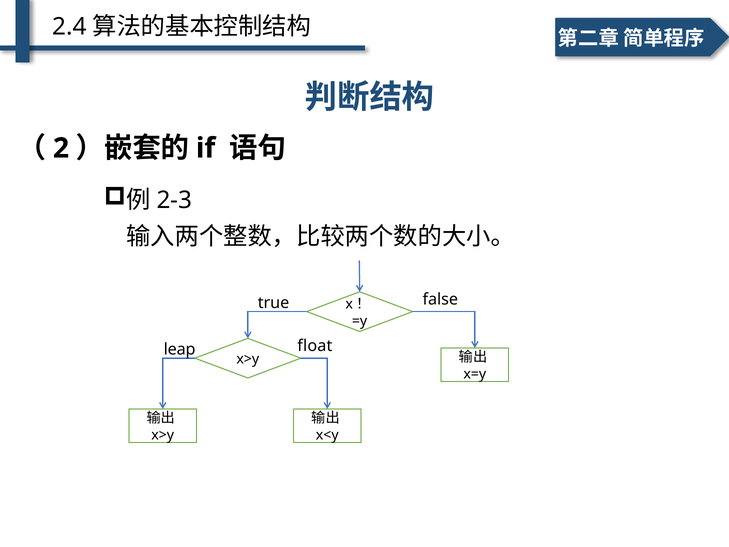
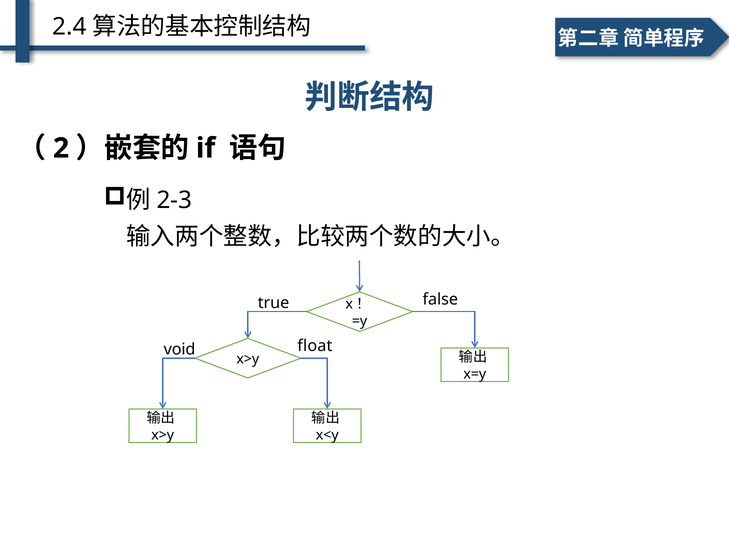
leap: leap -> void (180, 349)
